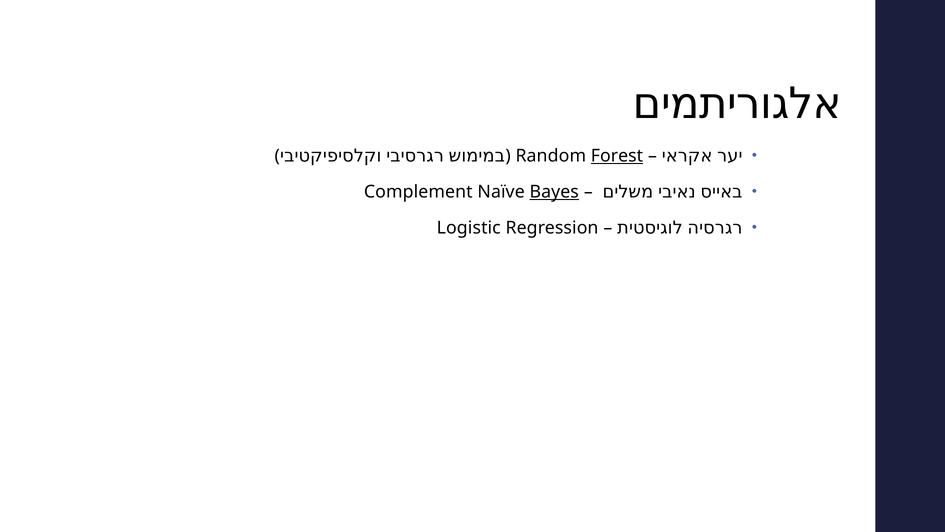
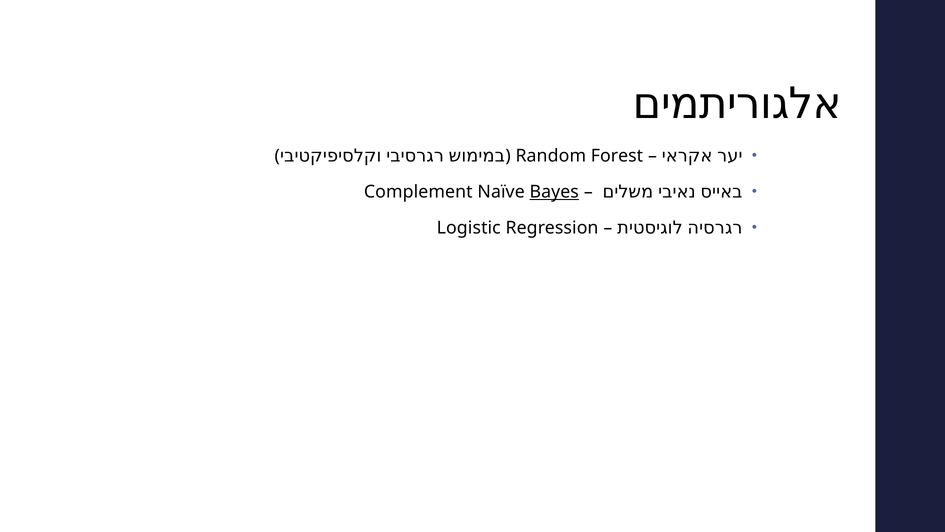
Forest underline: present -> none (617, 156)
